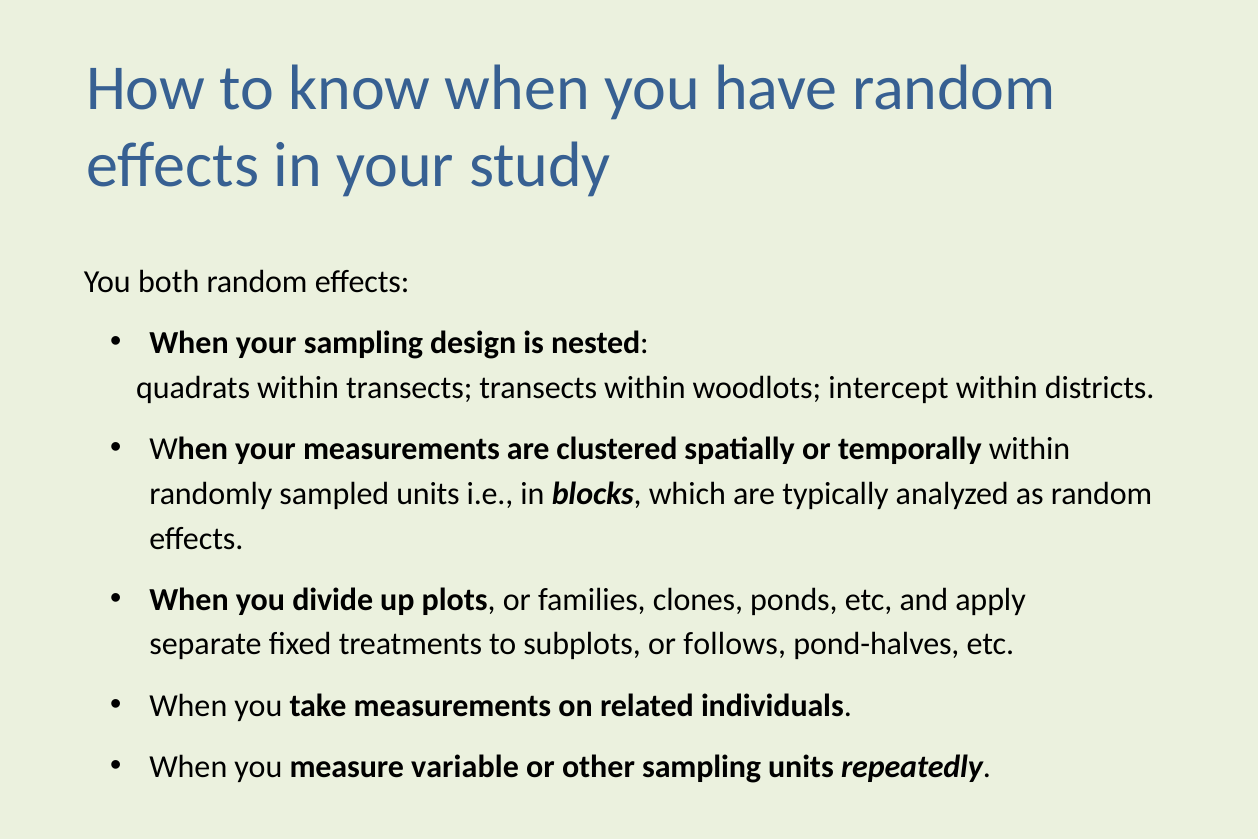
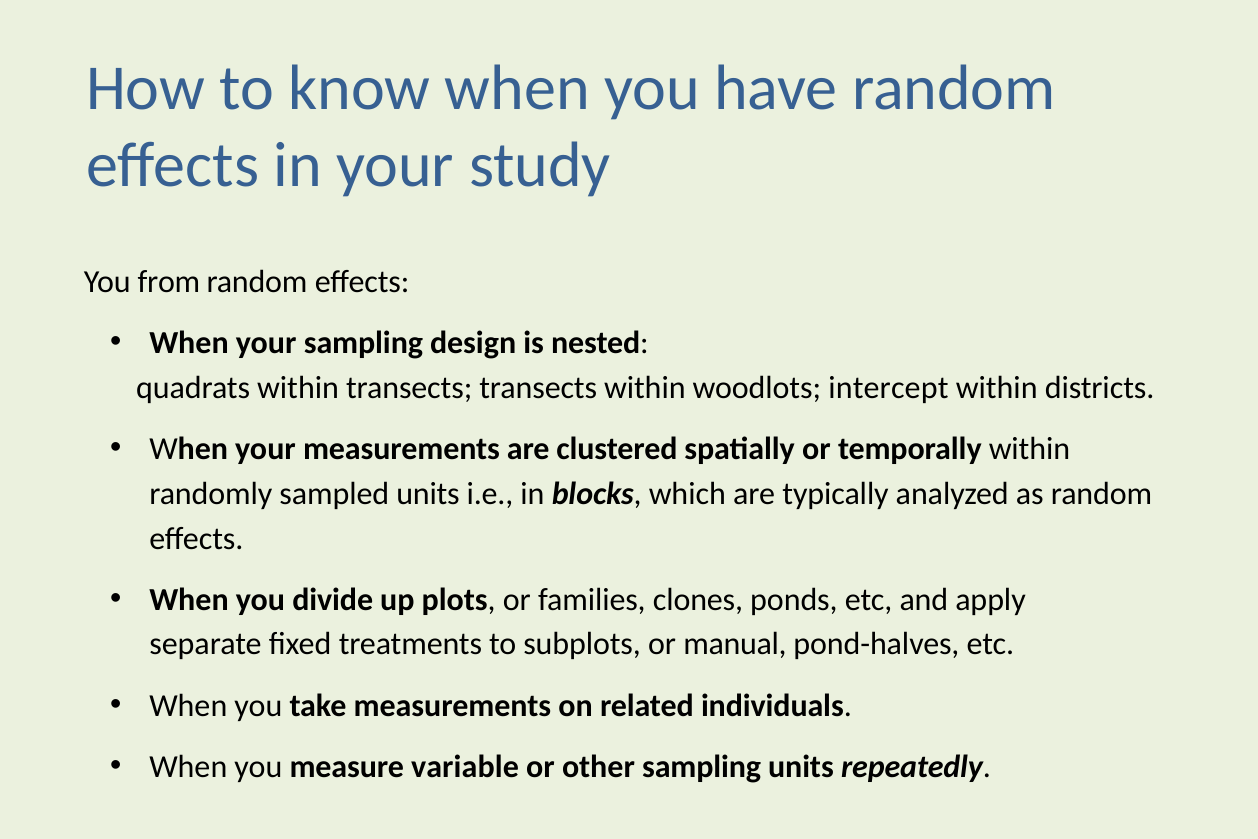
both: both -> from (169, 281)
follows: follows -> manual (735, 644)
